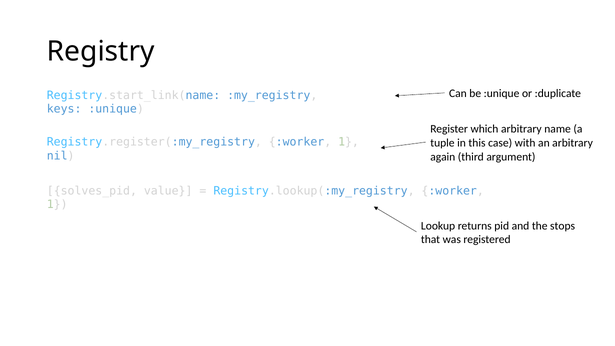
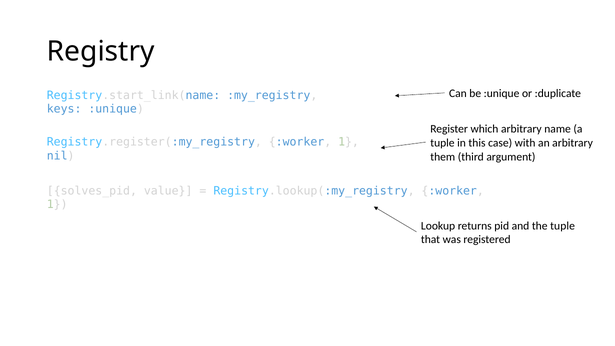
again: again -> them (443, 157)
the stops: stops -> tuple (563, 226)
